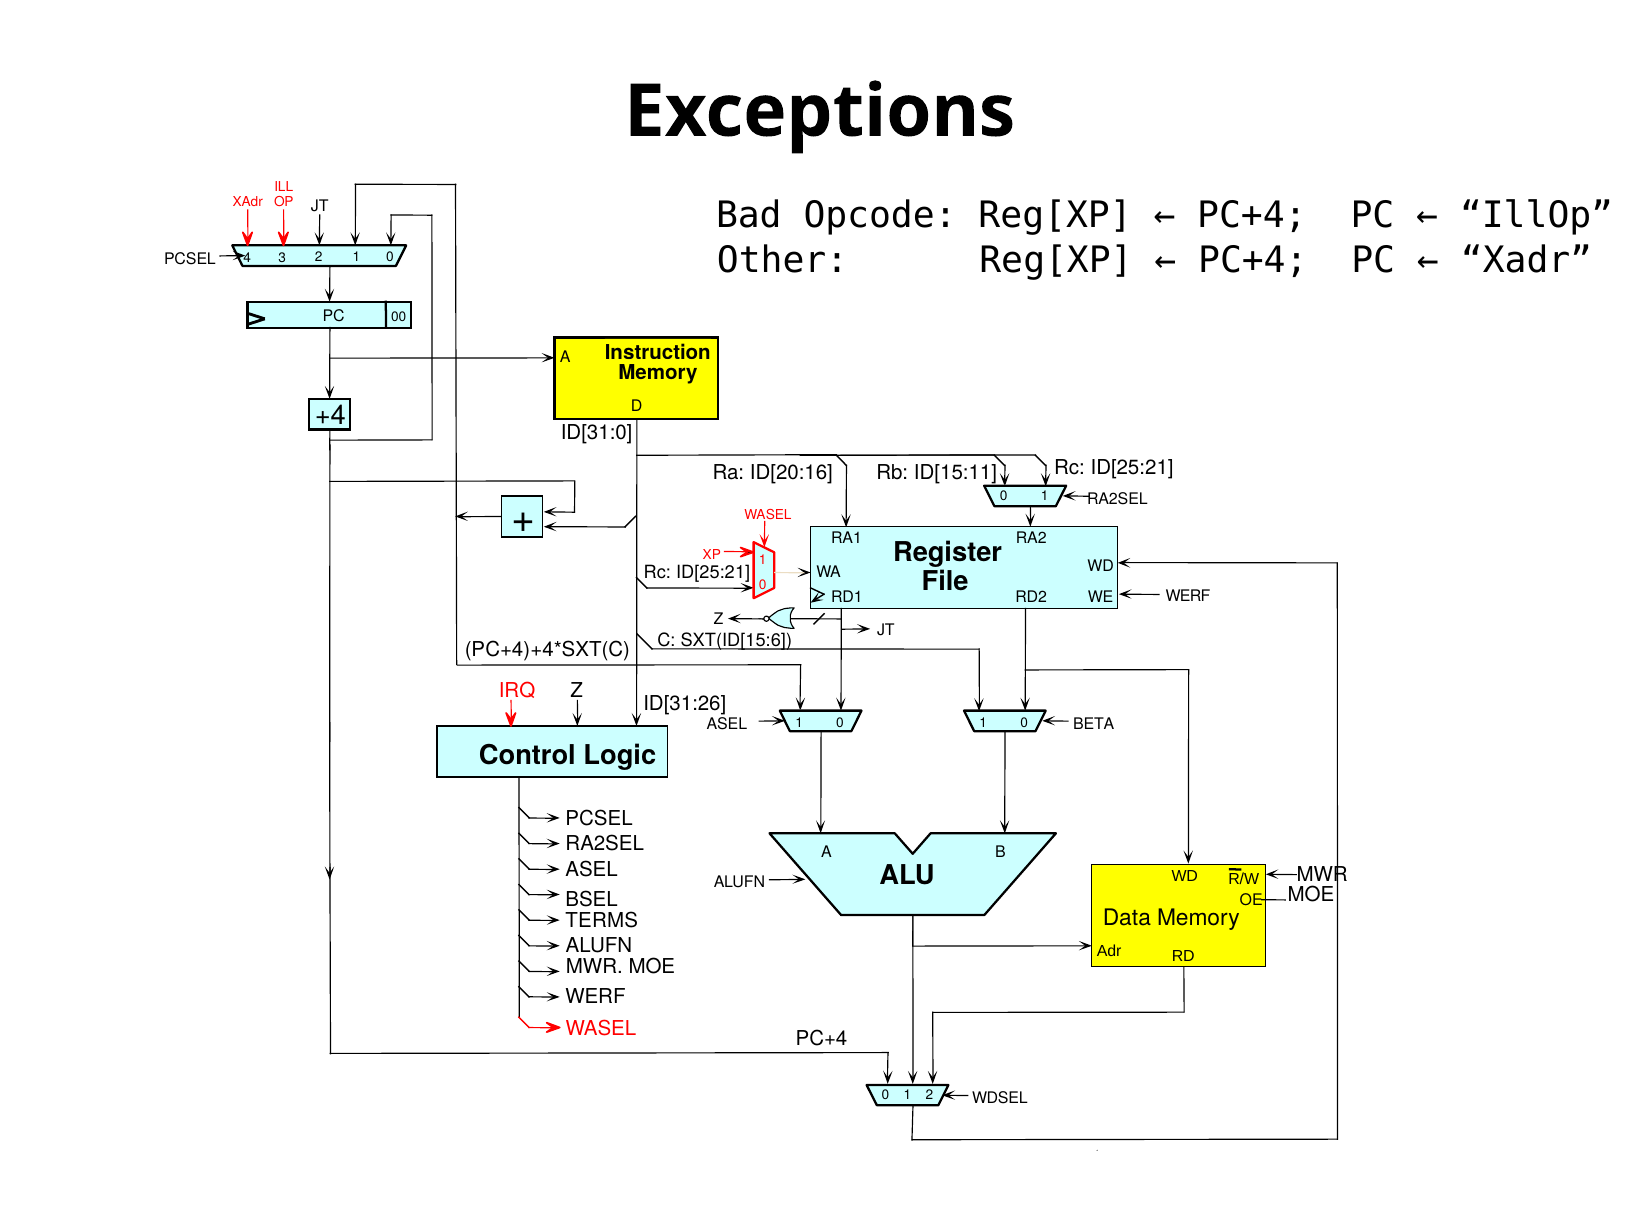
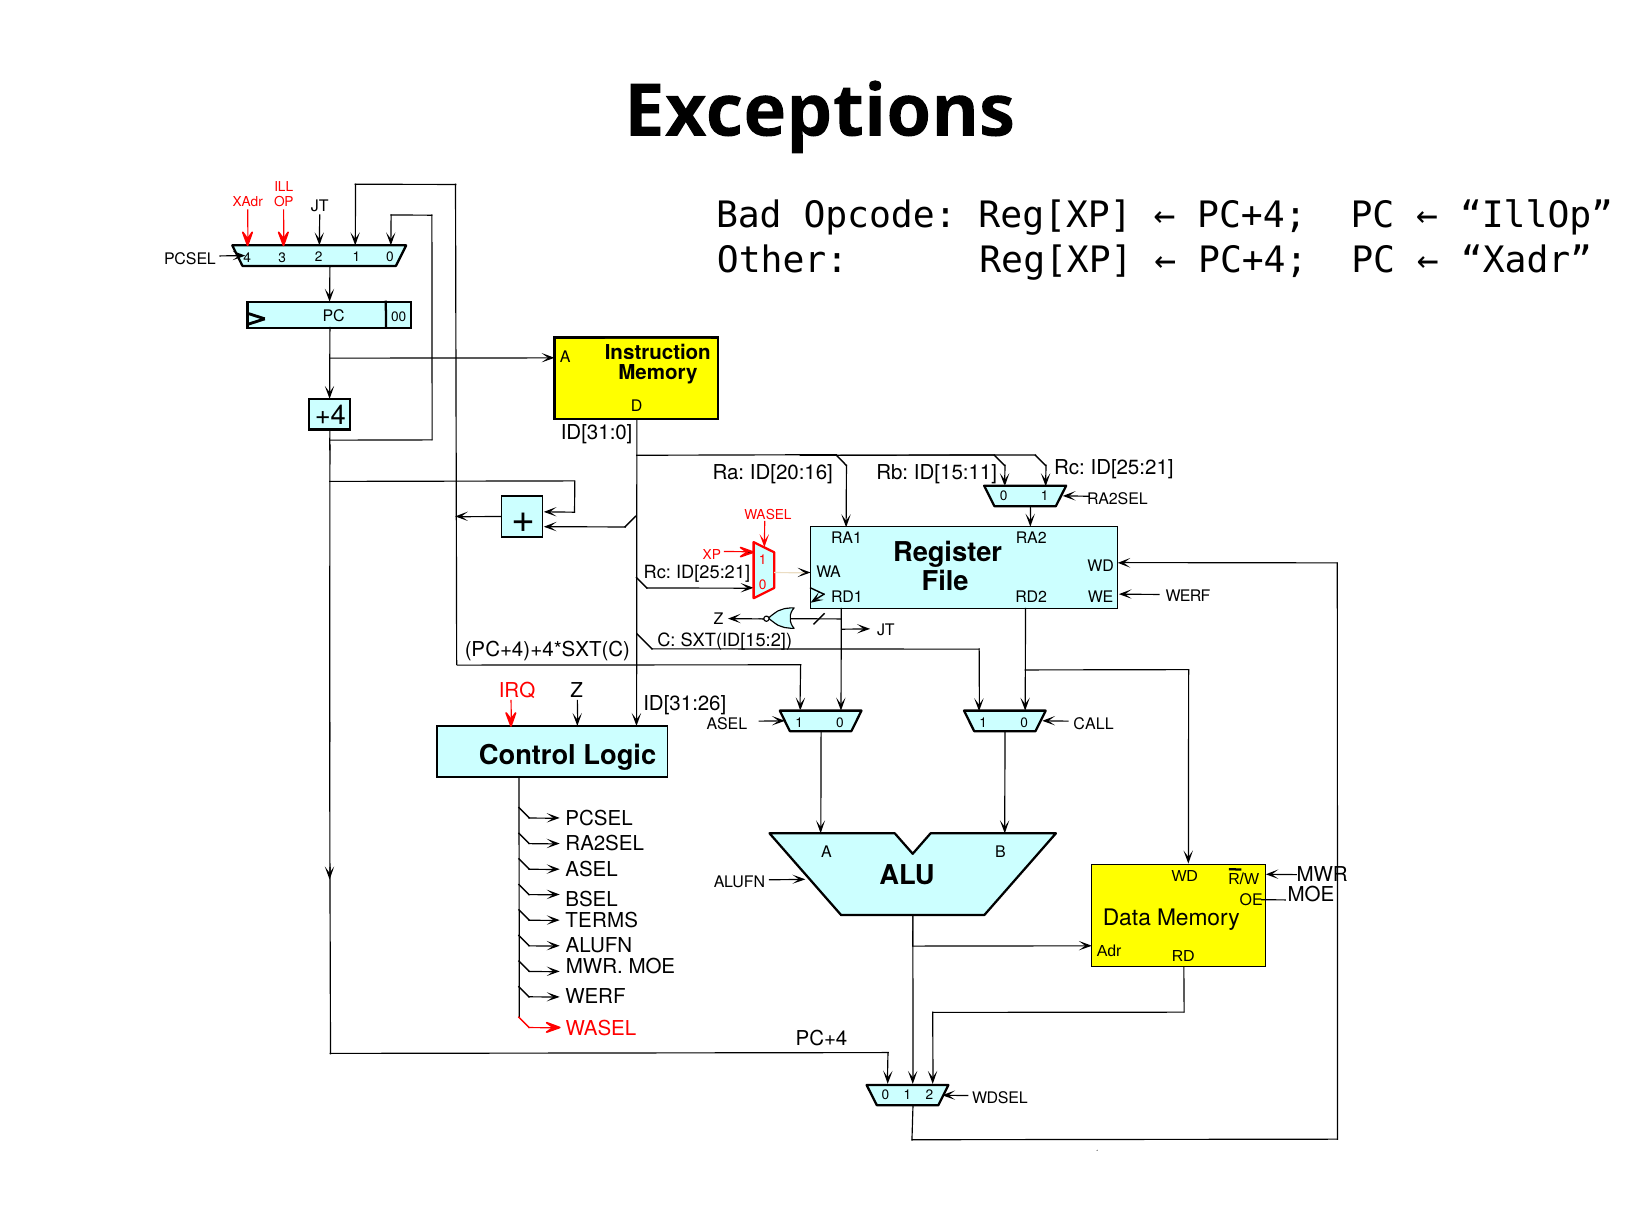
SXT(ID[15:6: SXT(ID[15:6 -> SXT(ID[15:2 (736, 641)
BETA: BETA -> CALL (1094, 724)
